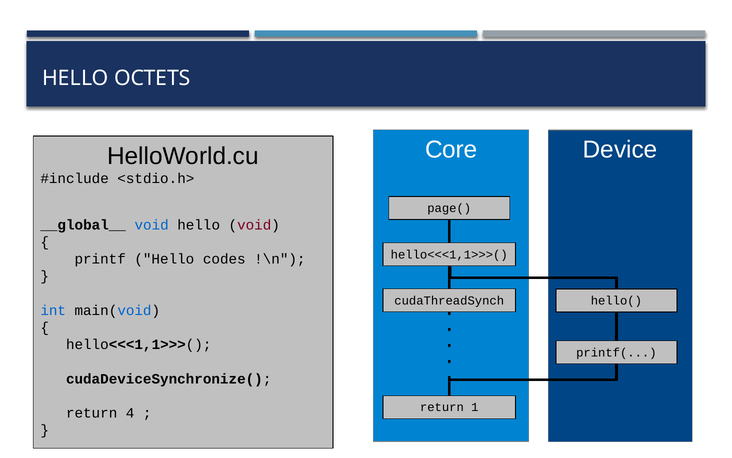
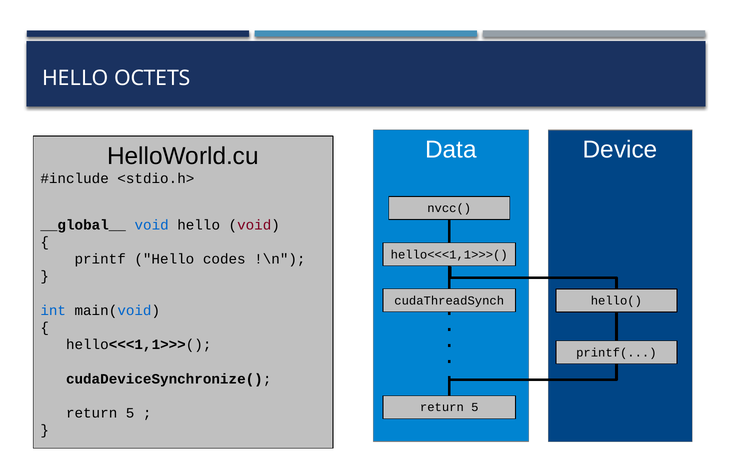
Core: Core -> Data (451, 150)
page(: page( -> nvcc( (449, 208)
1: 1 -> 5 (475, 407)
4: 4 -> 5 (130, 413)
